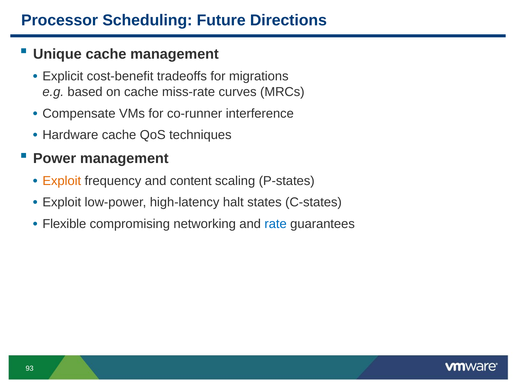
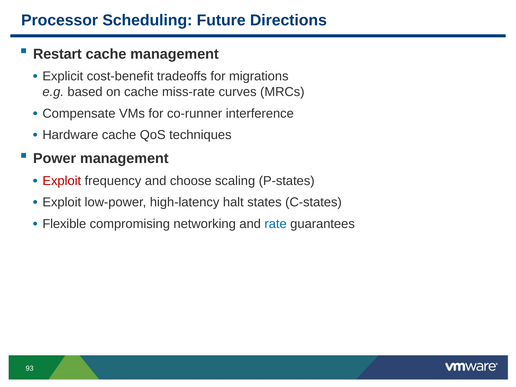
Unique: Unique -> Restart (57, 54)
Exploit colour: orange -> red (62, 181)
content: content -> choose (191, 181)
